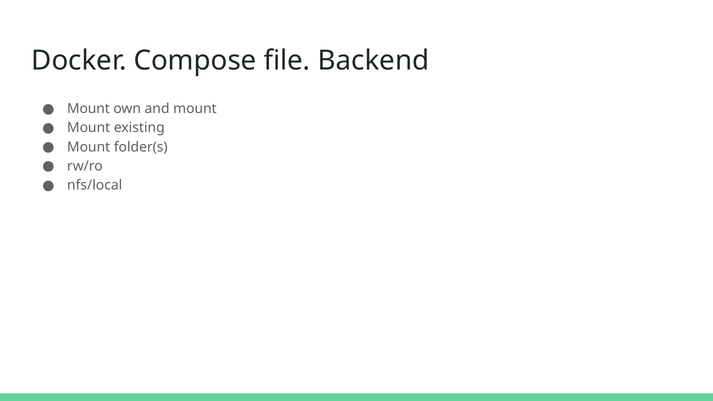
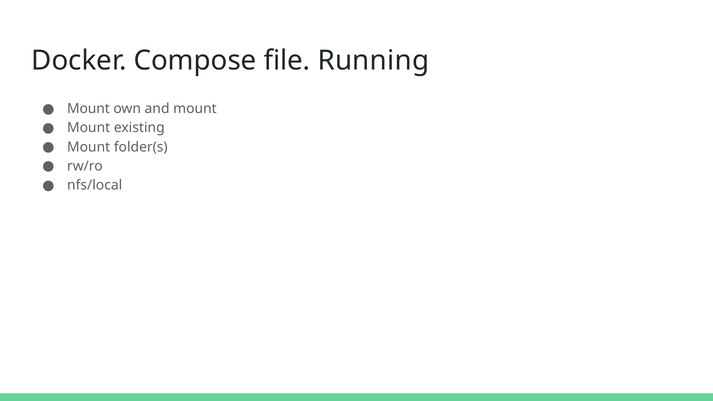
Backend: Backend -> Running (373, 60)
